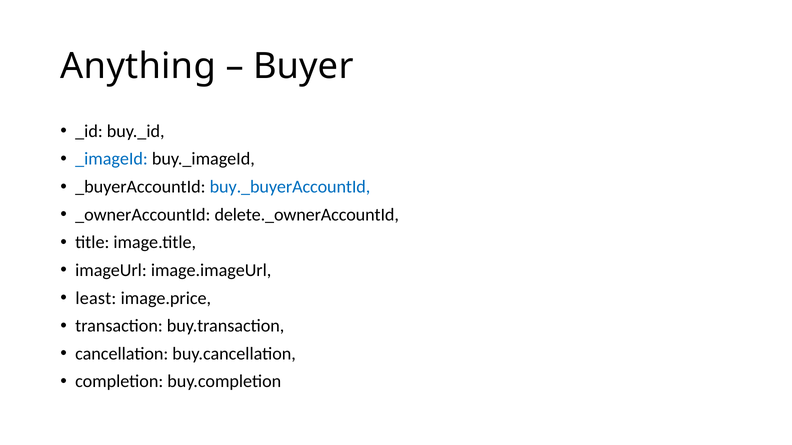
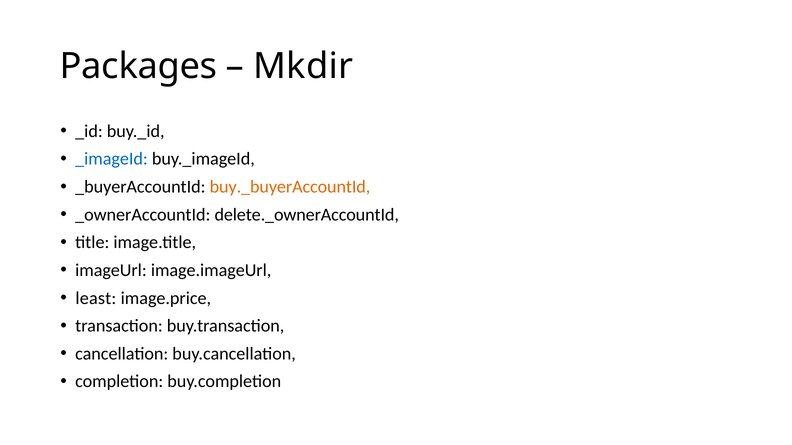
Anything: Anything -> Packages (138, 67)
Buyer: Buyer -> Mkdir (303, 67)
buy._buyerAccountId colour: blue -> orange (290, 187)
